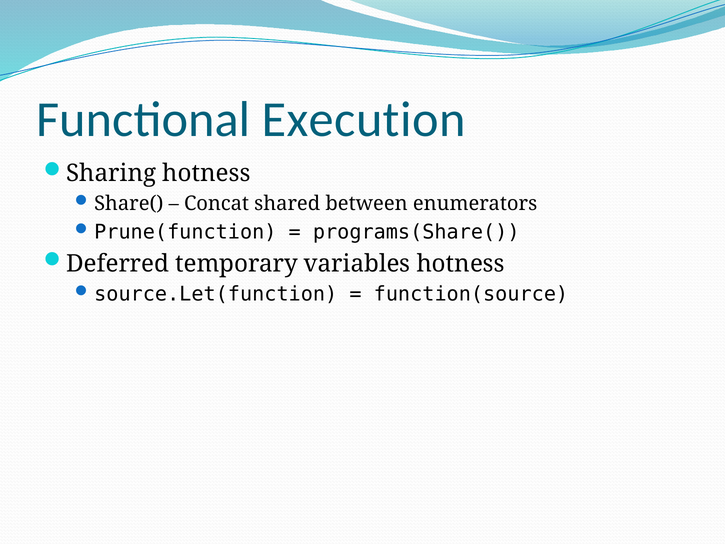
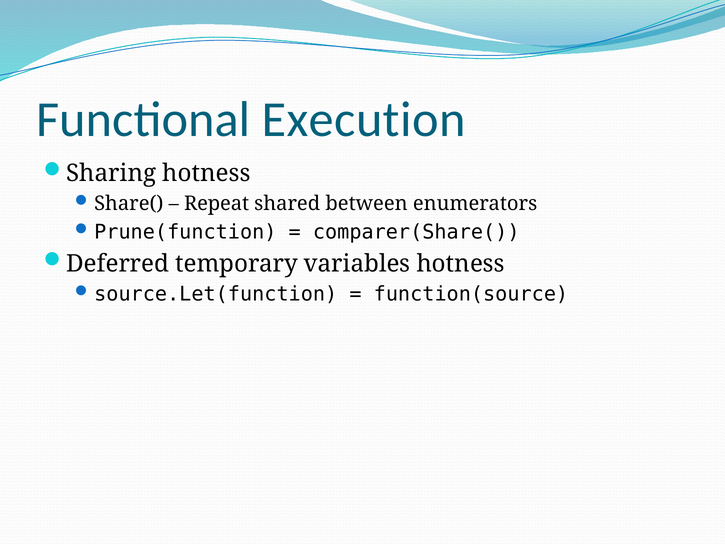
Concat: Concat -> Repeat (217, 204)
programs(Share(: programs(Share( -> comparer(Share( (416, 232)
